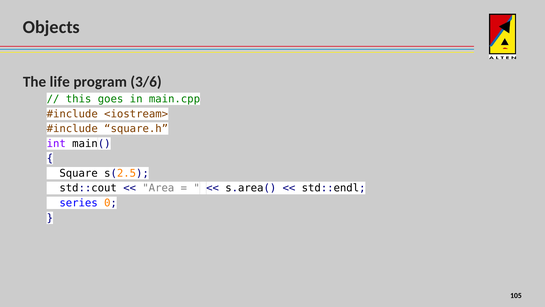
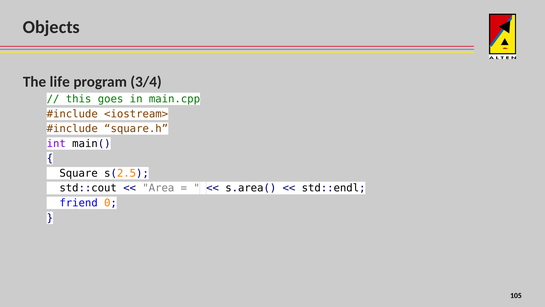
3/6: 3/6 -> 3/4 (146, 82)
series: series -> friend (79, 203)
